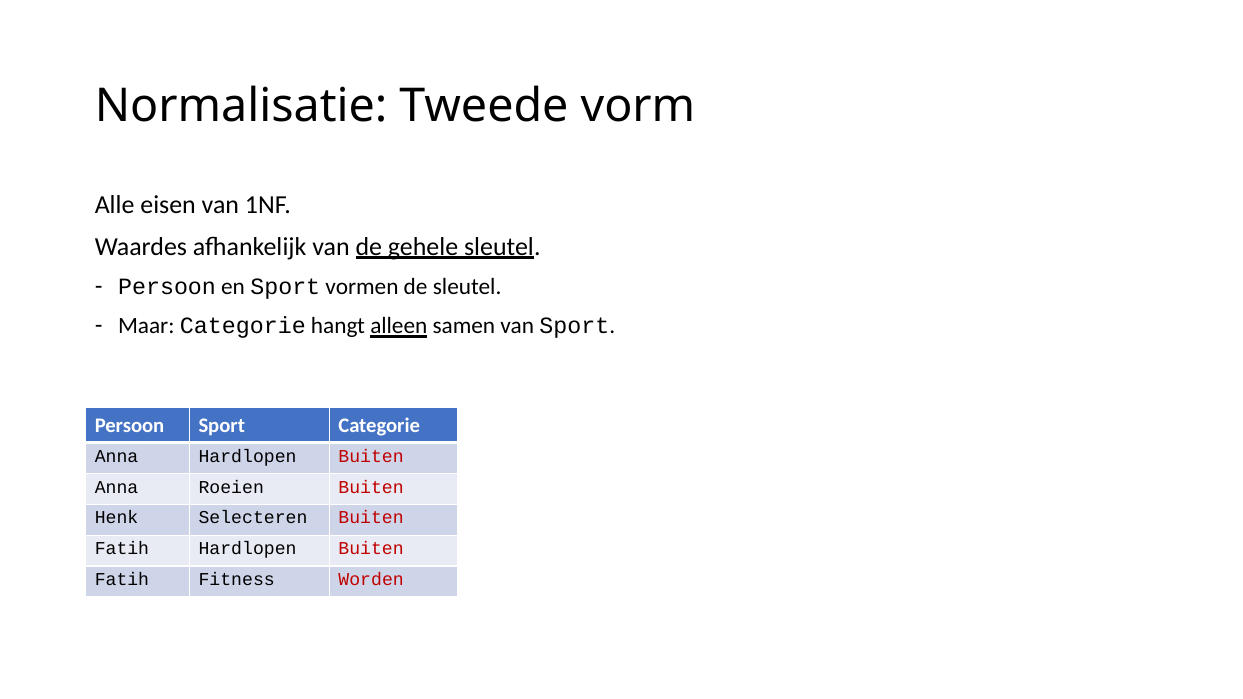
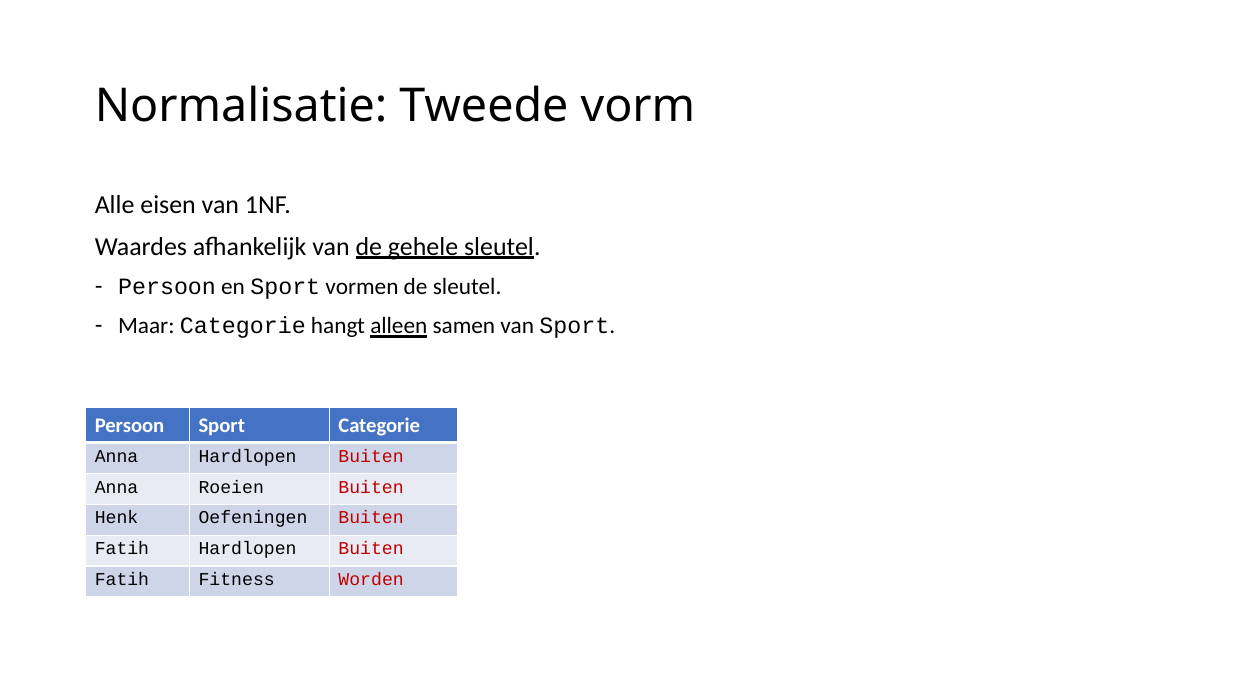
Selecteren: Selecteren -> Oefeningen (253, 518)
